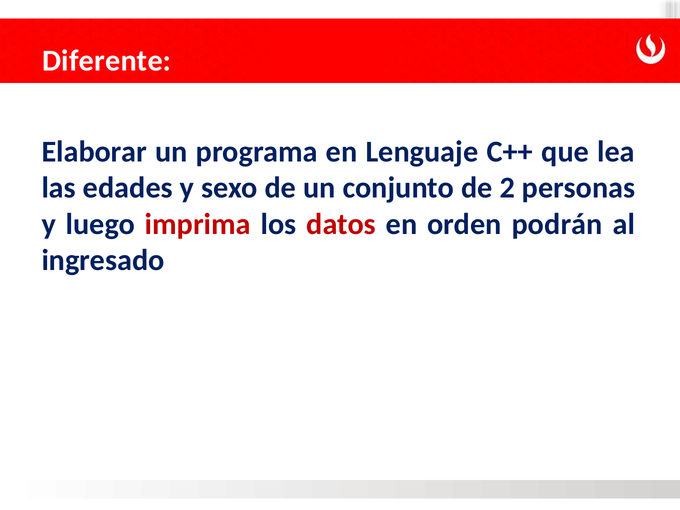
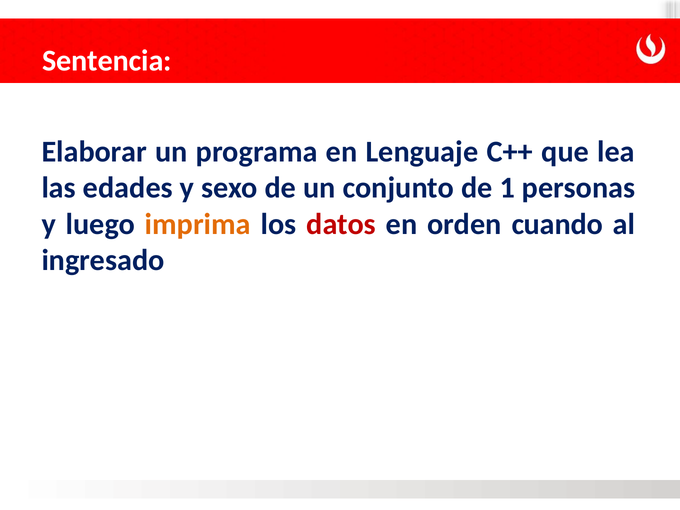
Diferente: Diferente -> Sentencia (107, 61)
2: 2 -> 1 (507, 188)
imprima colour: red -> orange (198, 224)
podrán: podrán -> cuando (557, 224)
